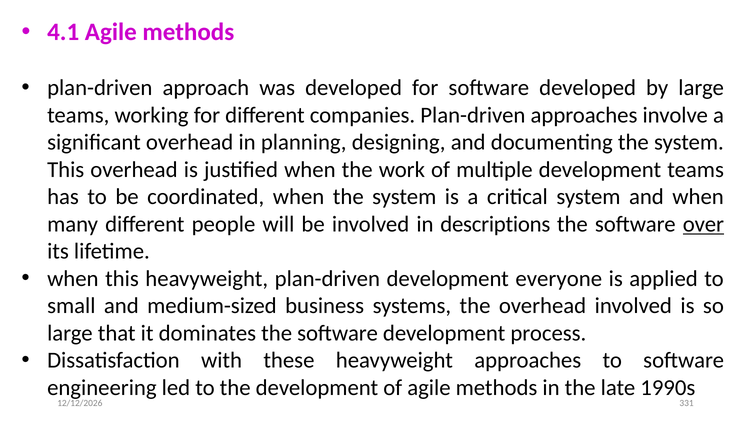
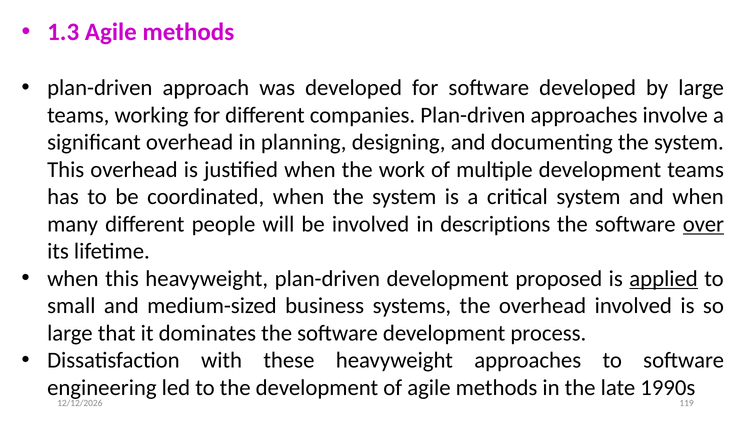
4.1: 4.1 -> 1.3 (63, 32)
everyone: everyone -> proposed (559, 279)
applied underline: none -> present (664, 279)
331: 331 -> 119 (687, 403)
